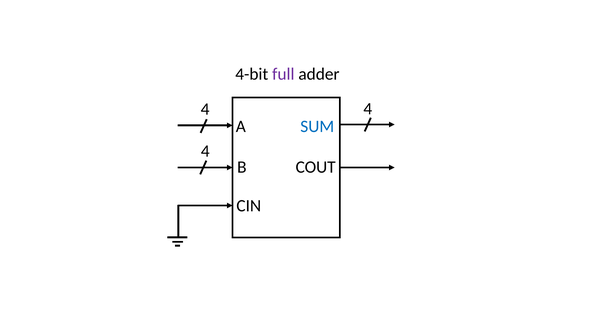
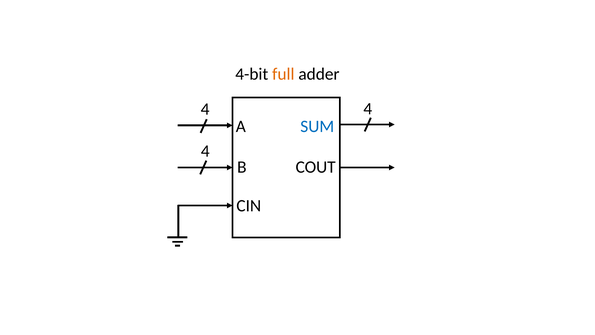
full colour: purple -> orange (283, 74)
